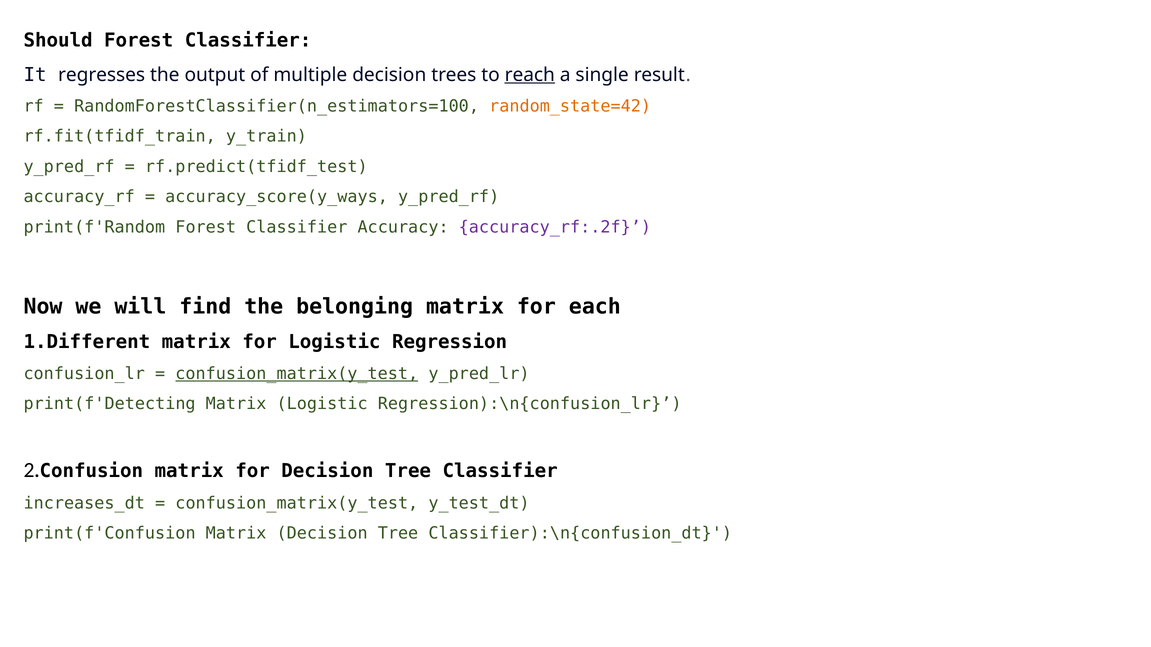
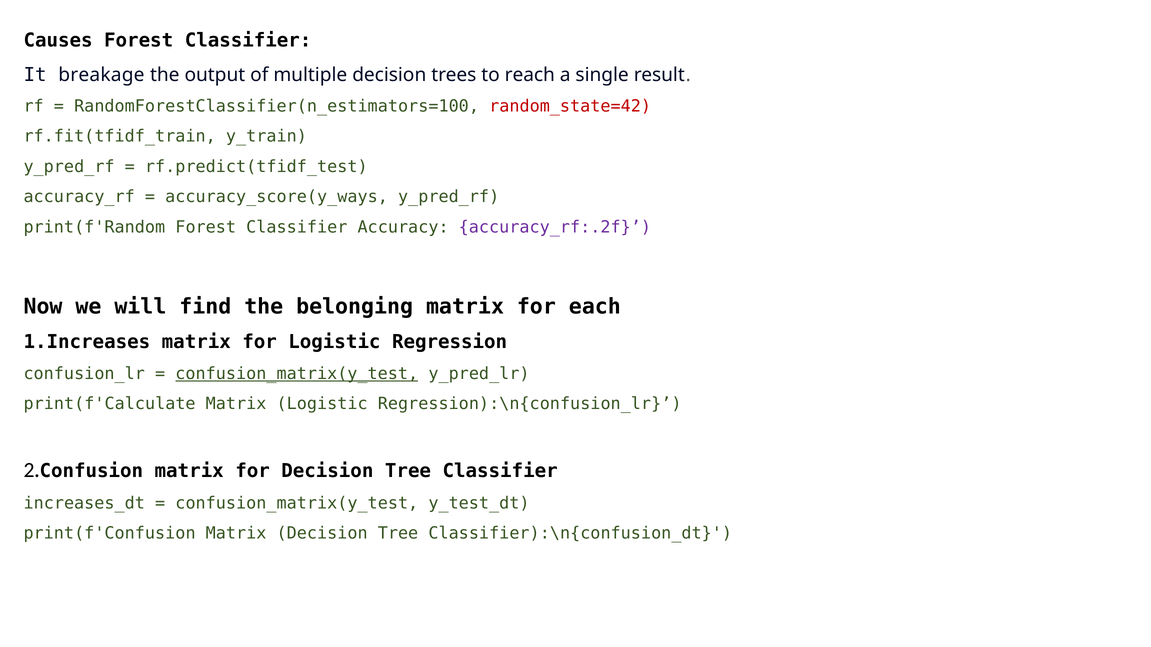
Should: Should -> Causes (58, 40)
regresses: regresses -> breakage (101, 75)
reach underline: present -> none (530, 75)
random_state=42 colour: orange -> red (570, 106)
1.Different: 1.Different -> 1.Increases (87, 342)
print(f'Detecting: print(f'Detecting -> print(f'Calculate (110, 404)
